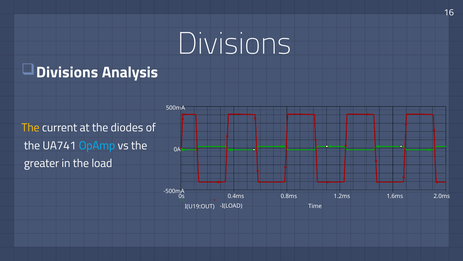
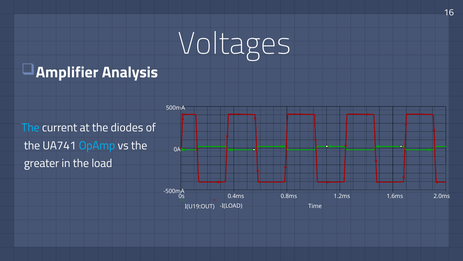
Divisions: Divisions -> Voltages (234, 43)
Divisions: Divisions -> Amplifier (67, 72)
The colour: yellow -> light blue (30, 127)
